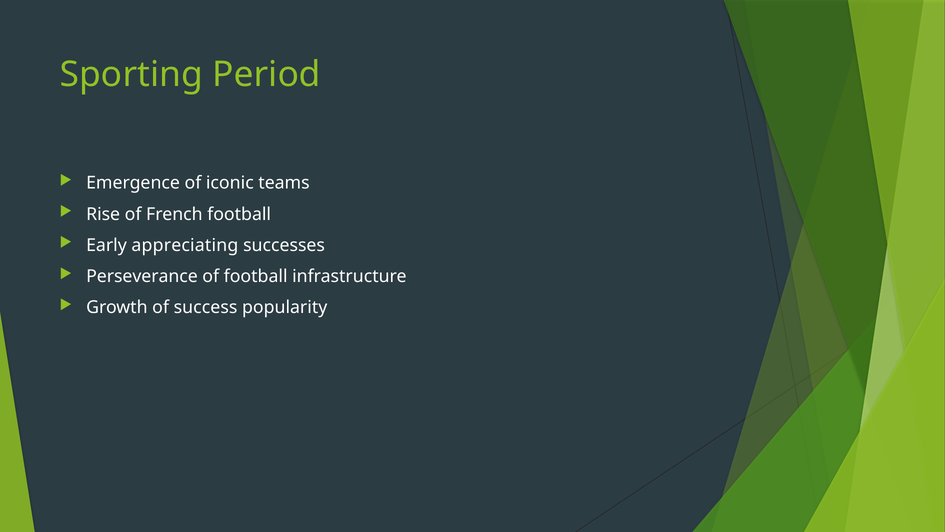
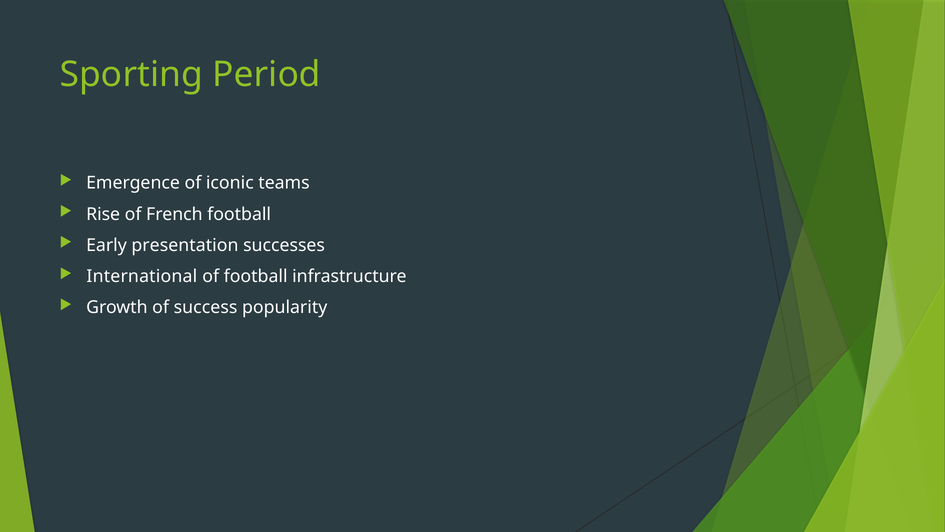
appreciating: appreciating -> presentation (185, 245)
Perseverance: Perseverance -> International (142, 276)
